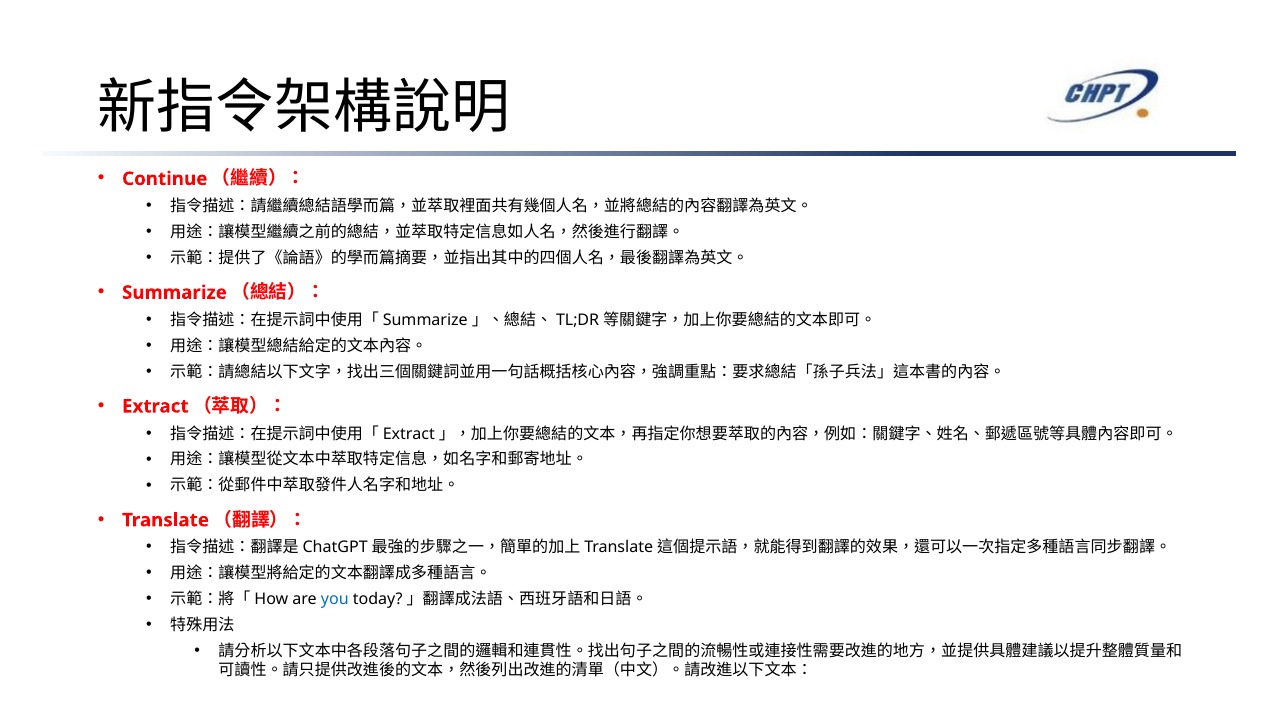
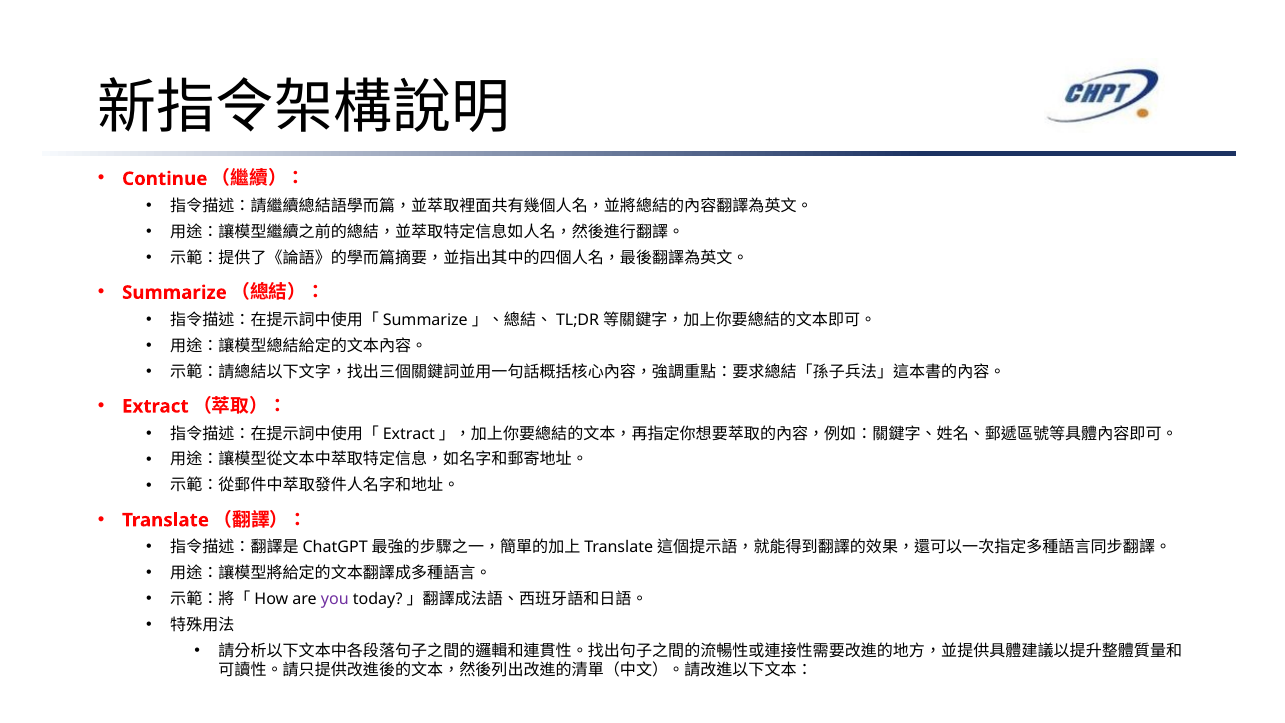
you colour: blue -> purple (335, 599)
